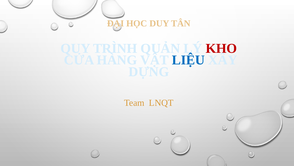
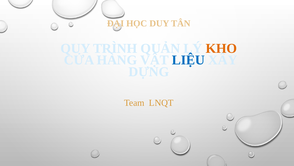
KHO colour: red -> orange (221, 48)
